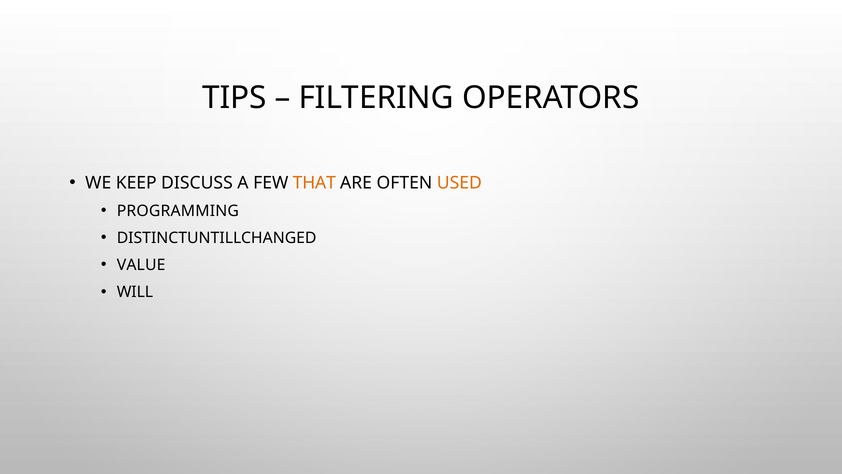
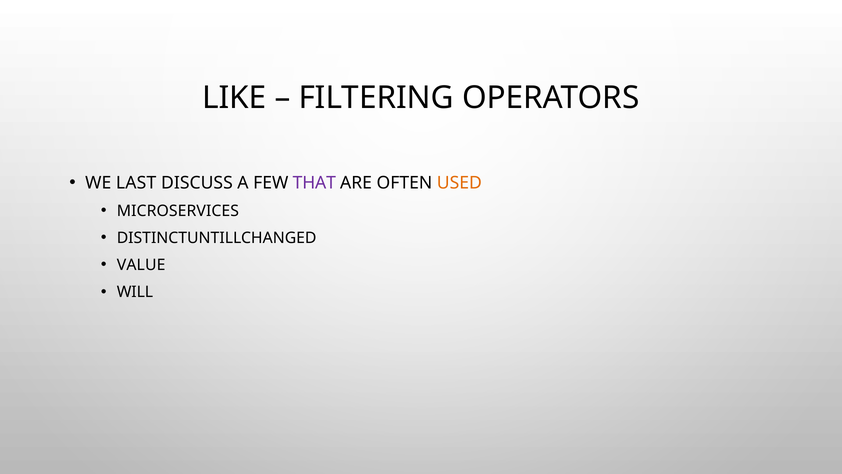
TIPS: TIPS -> LIKE (234, 98)
KEEP: KEEP -> LAST (136, 183)
THAT colour: orange -> purple (314, 183)
PROGRAMMING: PROGRAMMING -> MICROSERVICES (178, 211)
